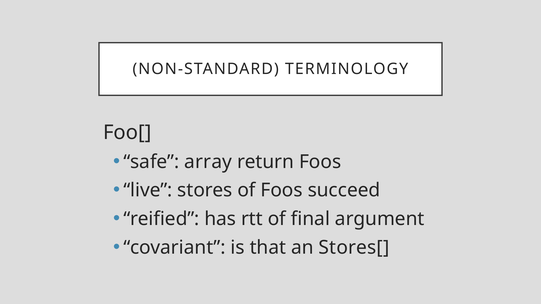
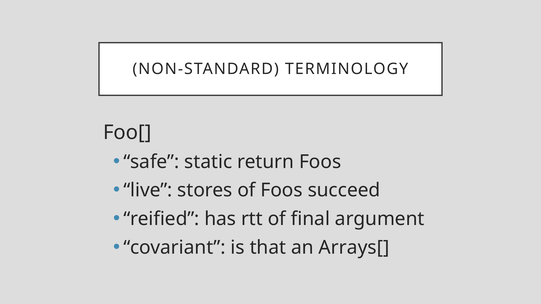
array: array -> static (208, 162)
Stores[: Stores[ -> Arrays[ (354, 248)
